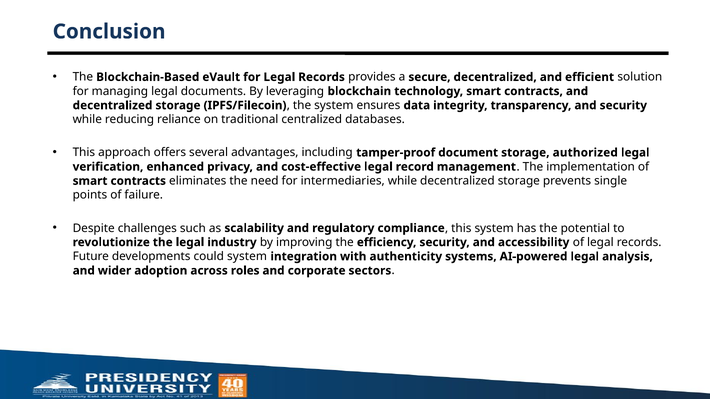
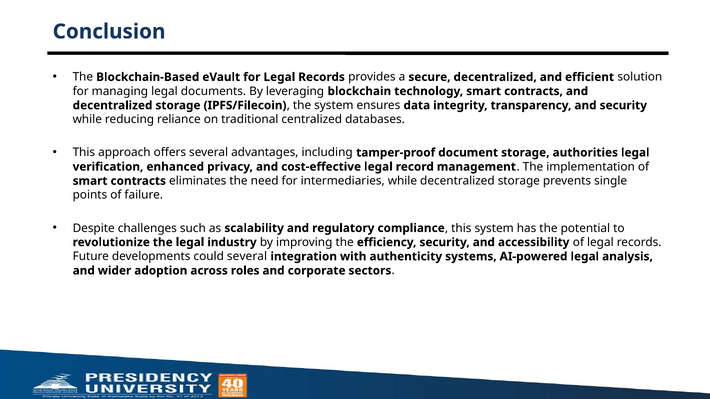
authorized: authorized -> authorities (585, 153)
could system: system -> several (247, 257)
